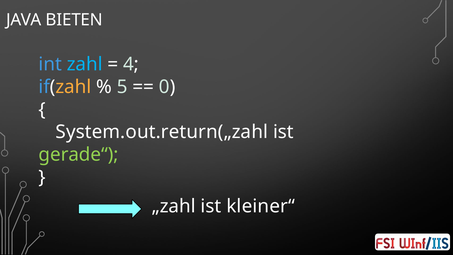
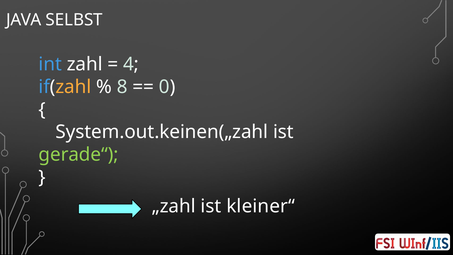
BIETEN: BIETEN -> SELBST (74, 20)
zahl colour: light blue -> white (85, 64)
5: 5 -> 8 (122, 87)
System.out.return(„zahl: System.out.return(„zahl -> System.out.keinen(„zahl (162, 132)
